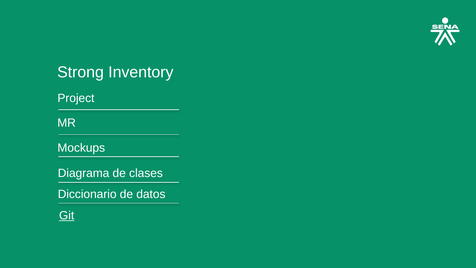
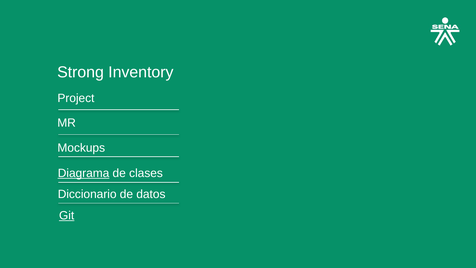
Diagrama underline: none -> present (84, 173)
